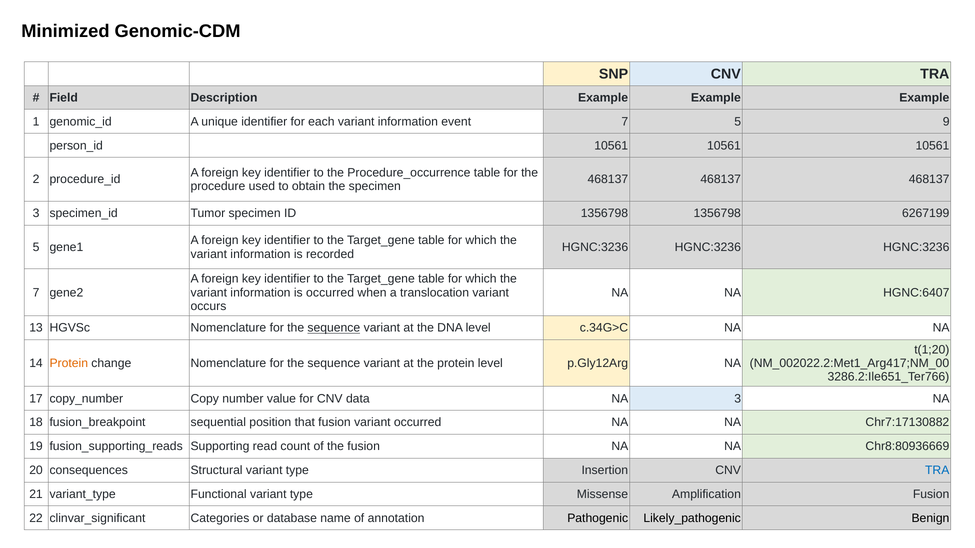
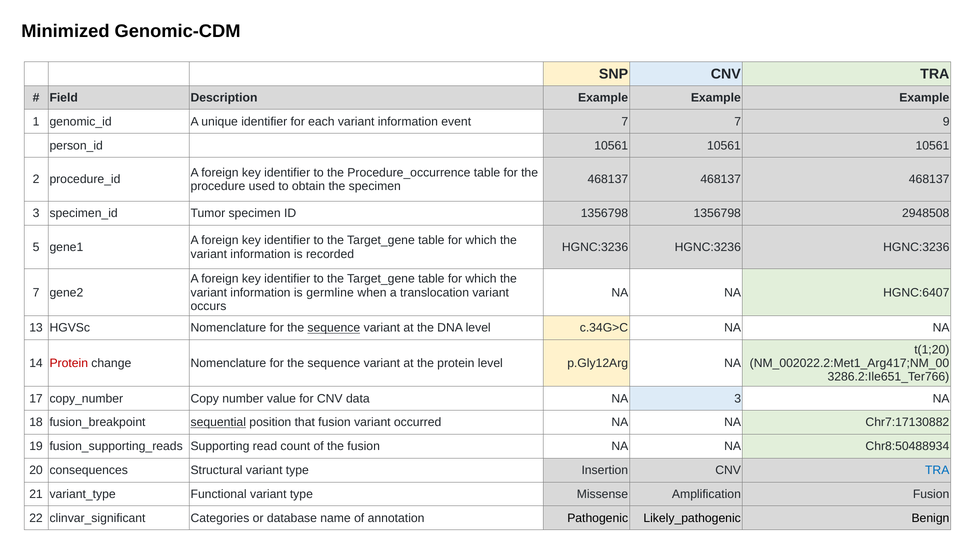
7 5: 5 -> 7 (738, 122)
6267199: 6267199 -> 2948508 (926, 214)
is occurred: occurred -> germline (330, 293)
Protein colour: orange -> red (69, 364)
sequential underline: none -> present (218, 423)
Chr8:80936669: Chr8:80936669 -> Chr8:50488934 (907, 447)
